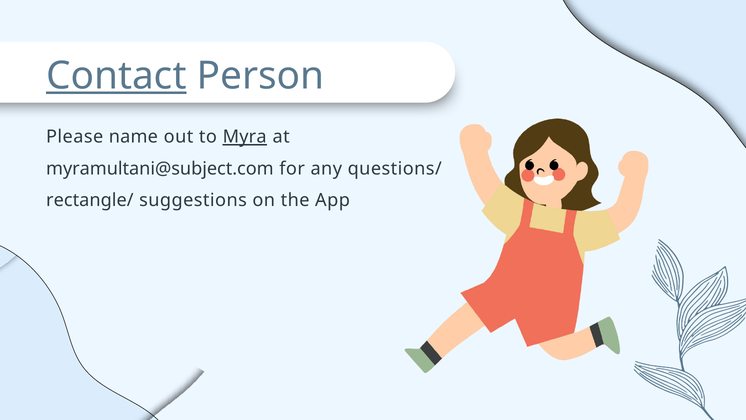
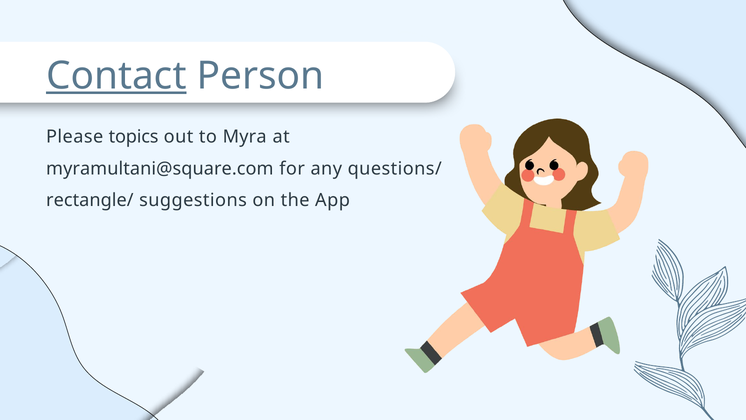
name: name -> topics (134, 137)
Myra underline: present -> none (245, 137)
myramultani@subject.com: myramultani@subject.com -> myramultani@square.com (160, 169)
